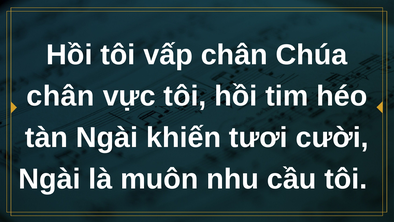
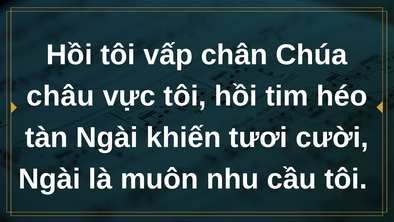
chân: chân -> châu (60, 96)
